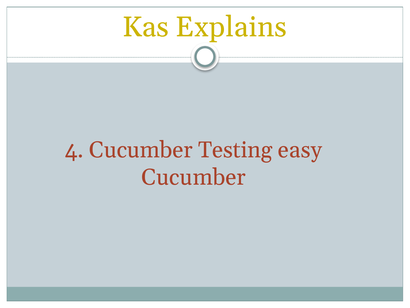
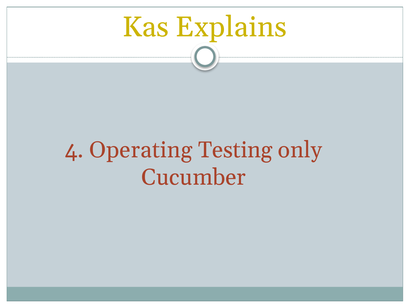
4 Cucumber: Cucumber -> Operating (141, 150)
easy: easy -> only (300, 150)
